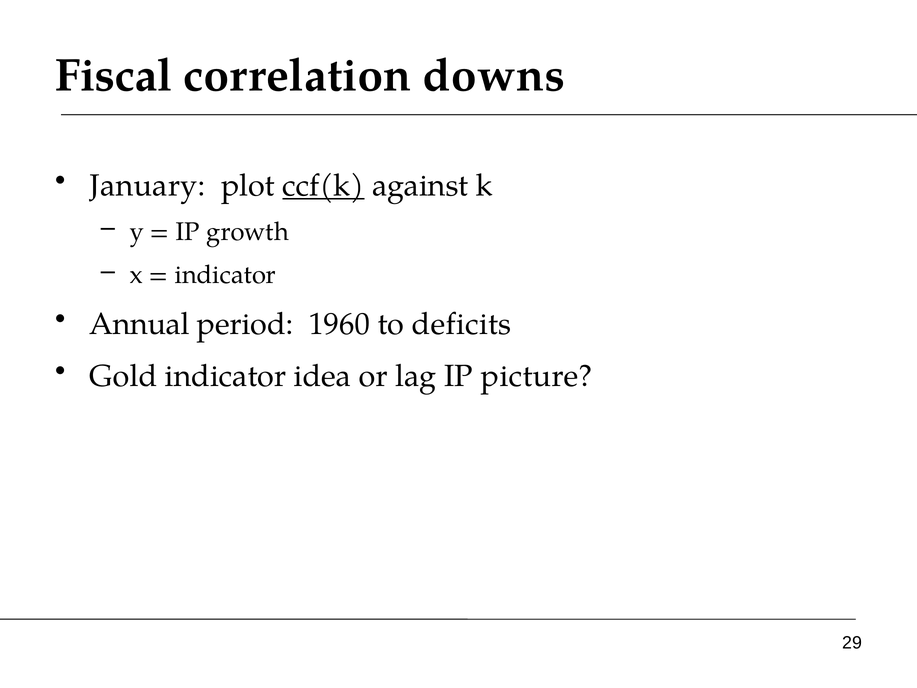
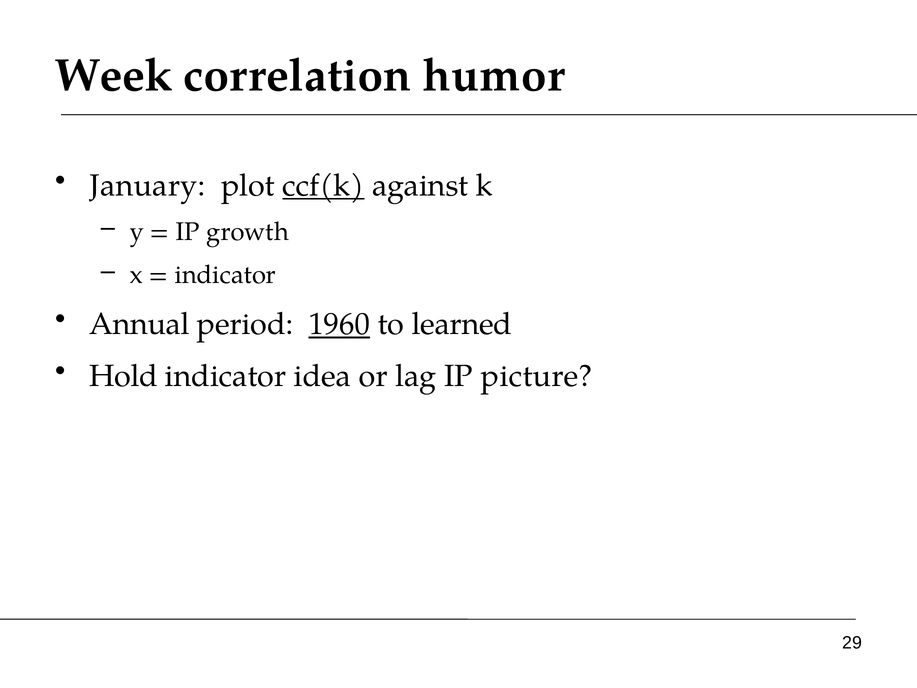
Fiscal: Fiscal -> Week (114, 76)
downs: downs -> humor (494, 76)
1960 underline: none -> present (339, 324)
deficits: deficits -> learned (462, 324)
Gold: Gold -> Hold (123, 376)
